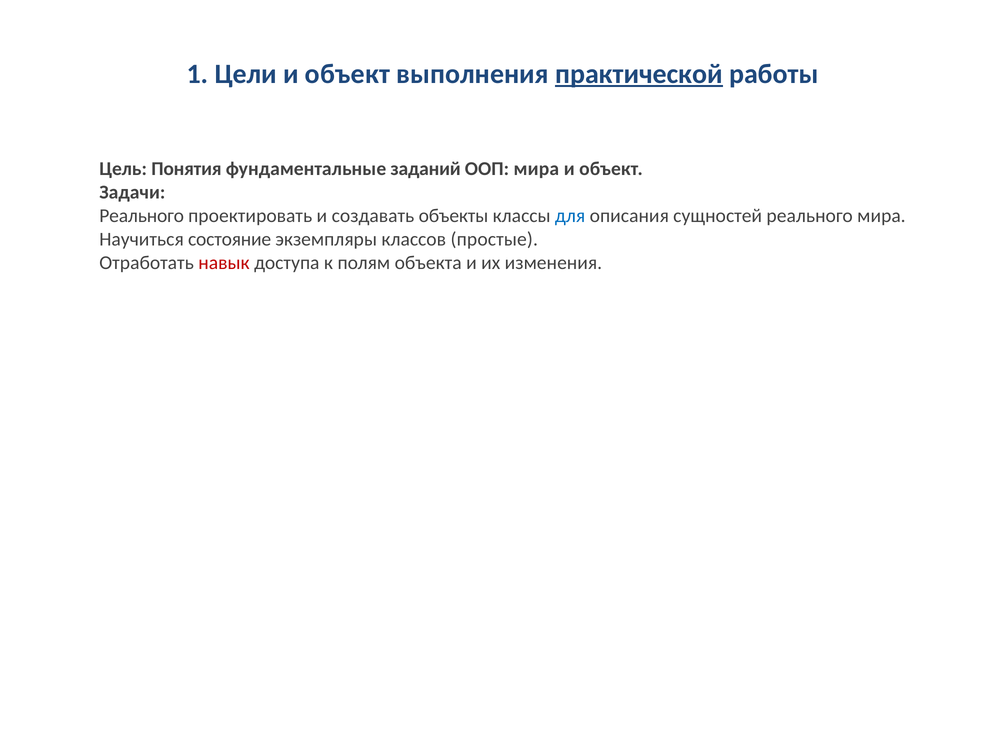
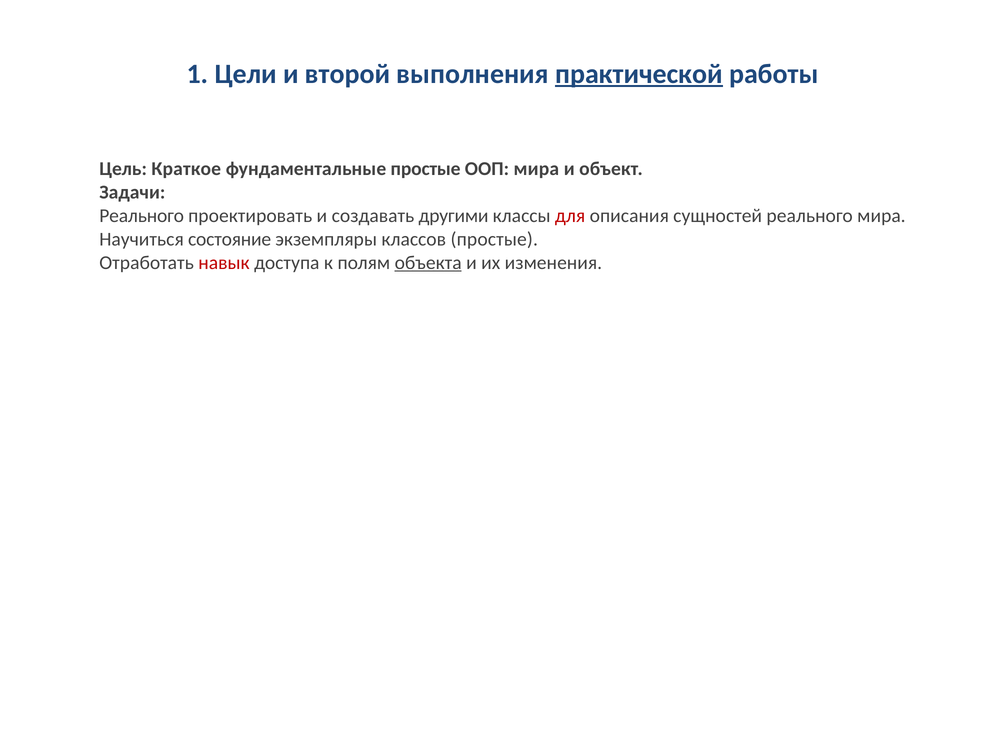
Цели и объект: объект -> второй (348, 74)
Понятия: Понятия -> Краткое (186, 169)
фундаментальные заданий: заданий -> простые (426, 169)
объекты: объекты -> другими (454, 216)
для colour: blue -> red (570, 216)
объекта underline: none -> present (428, 263)
